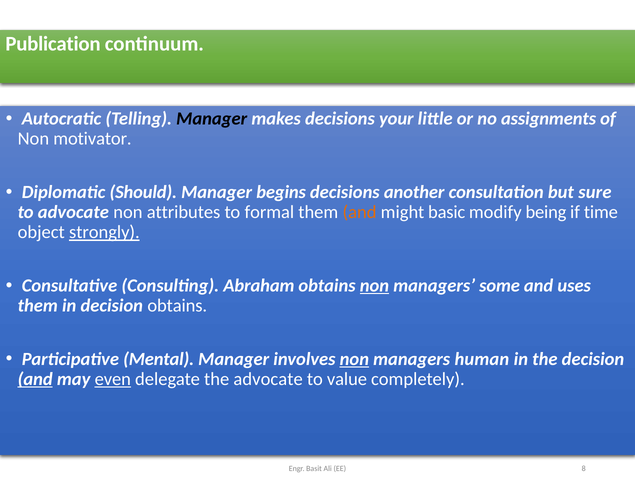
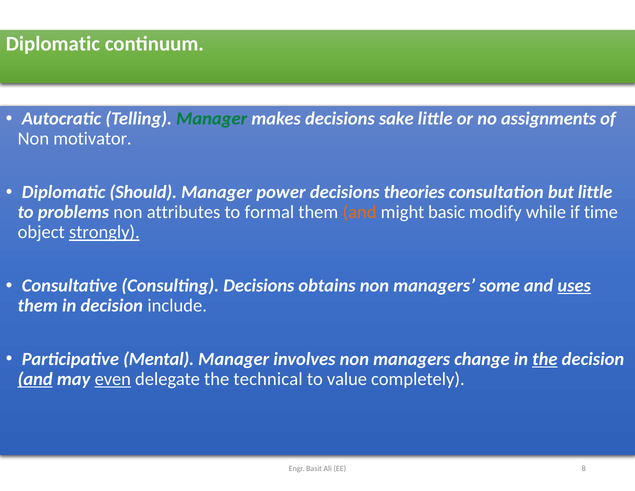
Publication: Publication -> Diplomatic (53, 44)
Manager colour: black -> green (212, 119)
your: your -> sake (396, 119)
begins: begins -> power (281, 192)
another: another -> theories (414, 192)
but sure: sure -> little (595, 192)
to advocate: advocate -> problems (73, 212)
being: being -> while (546, 212)
Consulting Abraham: Abraham -> Decisions (259, 285)
non underline: present -> none (374, 285)
uses underline: none -> present (574, 285)
decision obtains: obtains -> include (177, 305)
non underline: present -> none (354, 359)
human: human -> change (482, 359)
the underline: none -> present (545, 359)
the advocate: advocate -> technical (268, 379)
